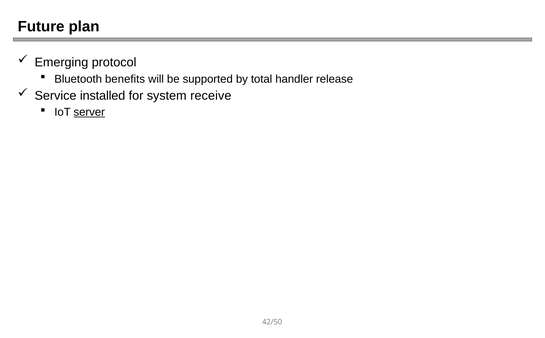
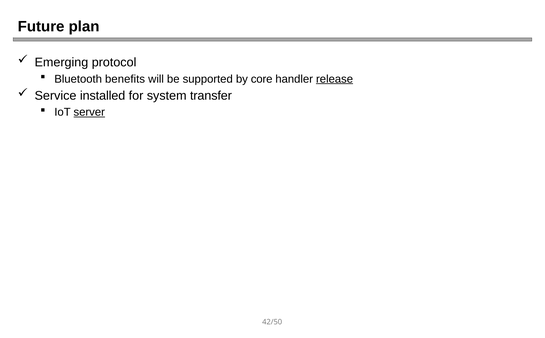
total: total -> core (262, 79)
release underline: none -> present (335, 79)
receive: receive -> transfer (211, 96)
